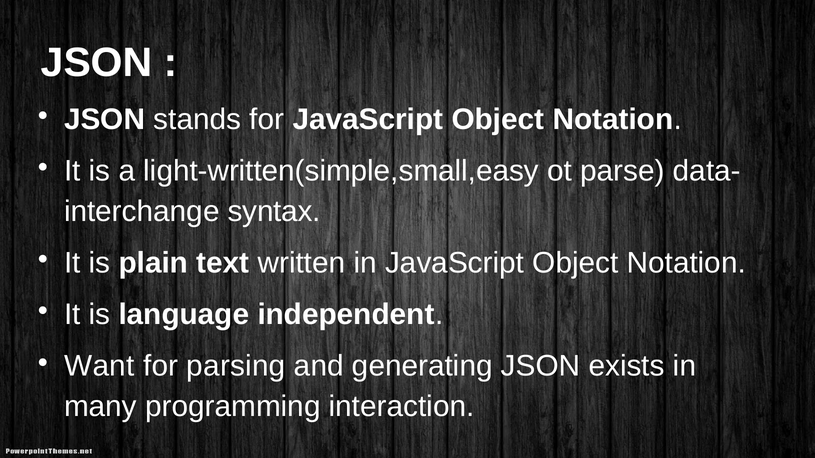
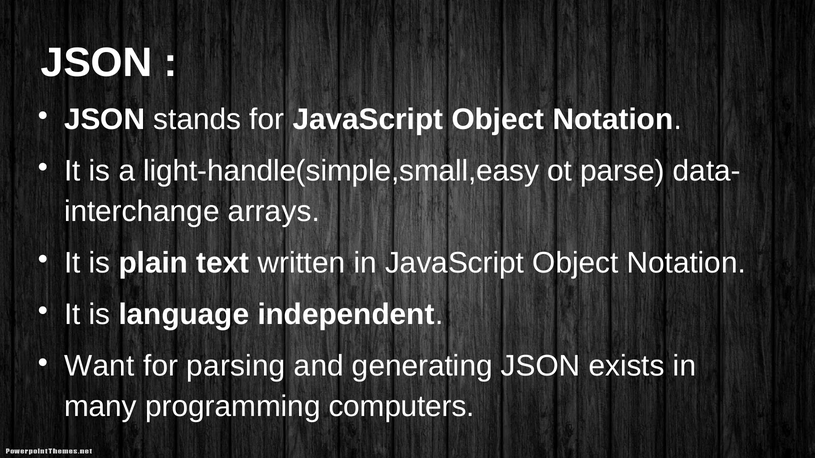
light-written(simple,small,easy: light-written(simple,small,easy -> light-handle(simple,small,easy (341, 171)
syntax: syntax -> arrays (274, 211)
interaction: interaction -> computers (402, 407)
